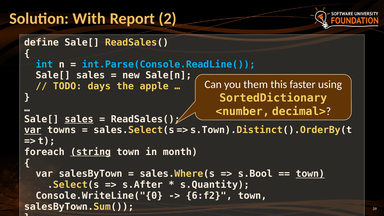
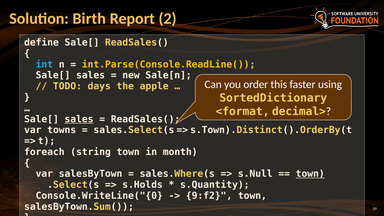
With: With -> Birth (89, 19)
int.Parse(Console.ReadLine( colour: light blue -> yellow (169, 64)
them: them -> order (256, 85)
<number: <number -> <format (243, 111)
var underline: present -> none (33, 130)
string underline: present -> none (91, 152)
s.Bool: s.Bool -> s.Null (255, 174)
s.After: s.After -> s.Holds (143, 185)
6:f2: 6:f2 -> 9:f2 (209, 196)
